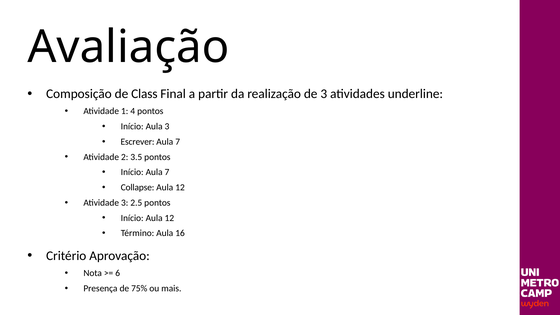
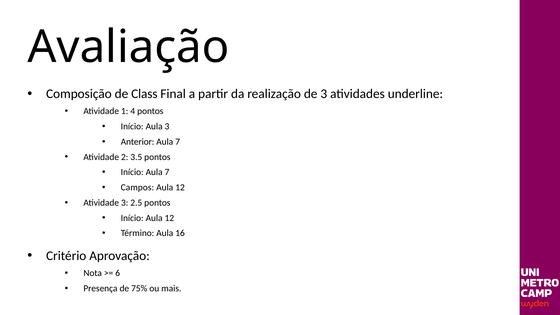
Escrever: Escrever -> Anterior (138, 142)
Collapse: Collapse -> Campos (137, 187)
